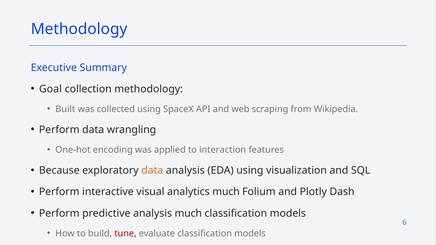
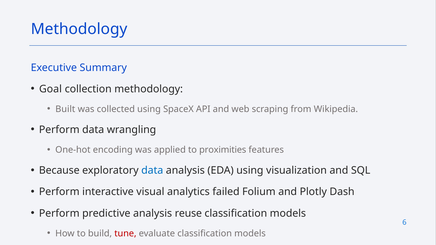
interaction: interaction -> proximities (223, 150)
data colour: orange -> blue (152, 171)
analytics much: much -> failed (226, 192)
analysis much: much -> reuse (188, 213)
